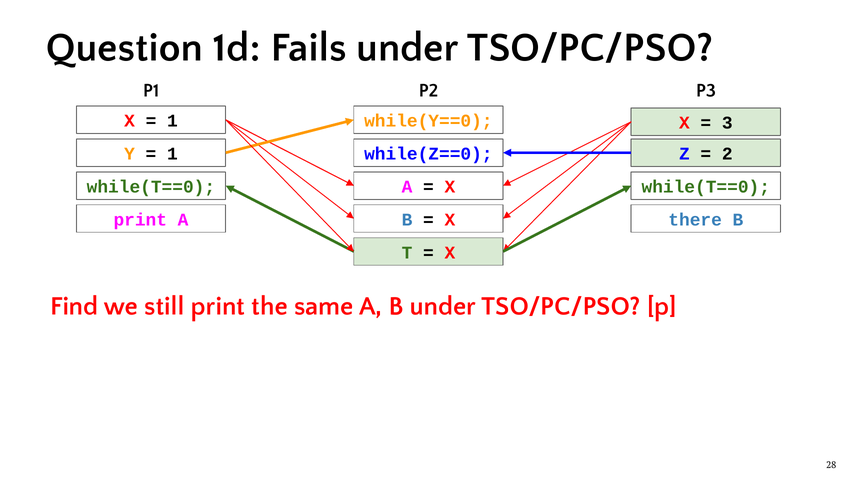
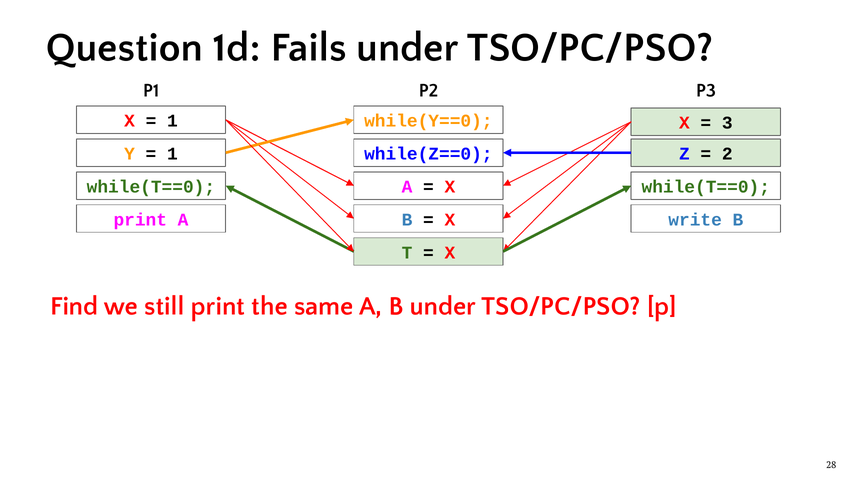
there: there -> write (695, 220)
